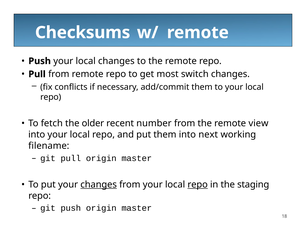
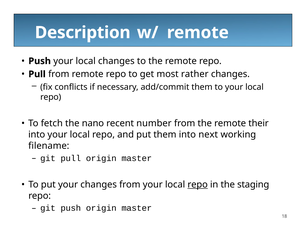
Checksums: Checksums -> Description (83, 32)
switch: switch -> rather (195, 74)
older: older -> nano (93, 123)
view: view -> their (259, 123)
changes underline: present -> none (99, 184)
